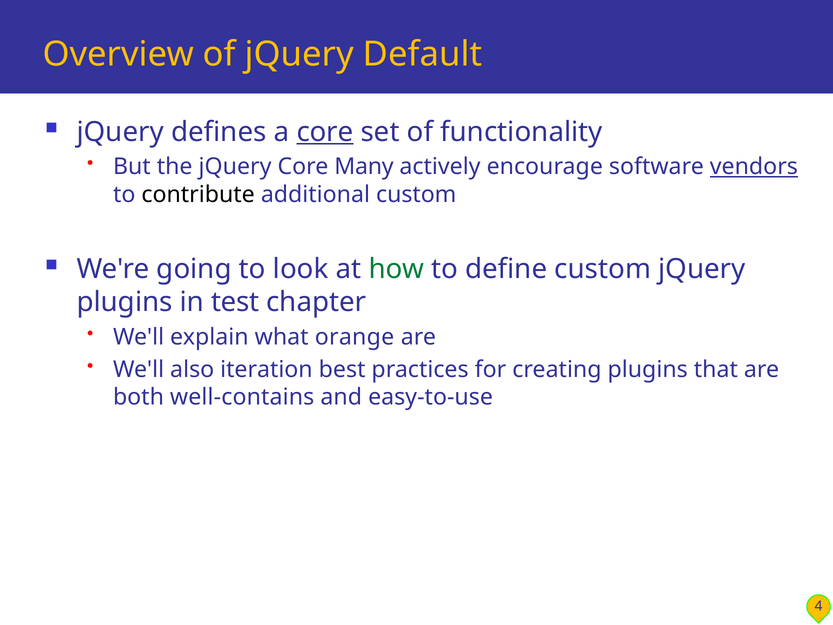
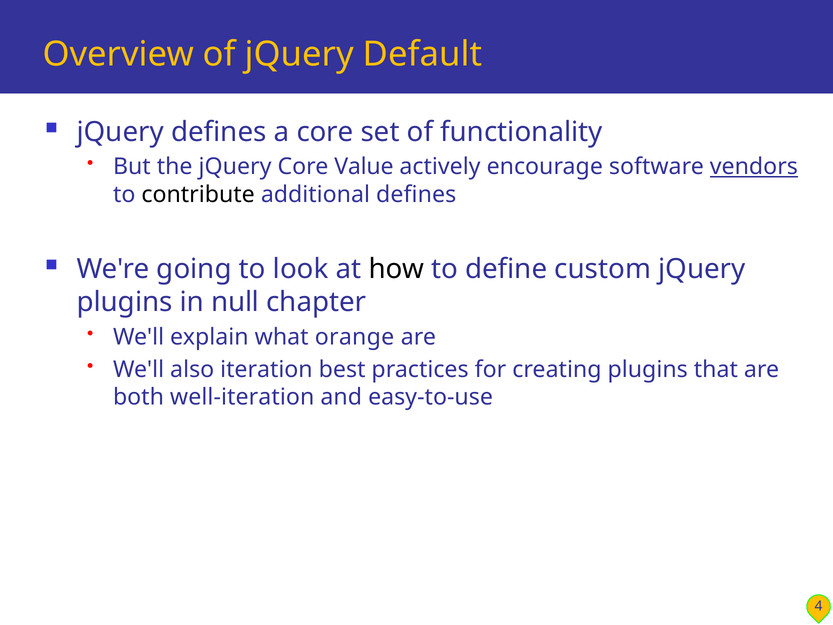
core underline: present -> none (325, 132)
Many: Many -> Value (364, 167)
additional custom: custom -> defines (416, 194)
how colour: green -> black (396, 269)
test: test -> null (235, 302)
well-contains: well-contains -> well-iteration (242, 397)
